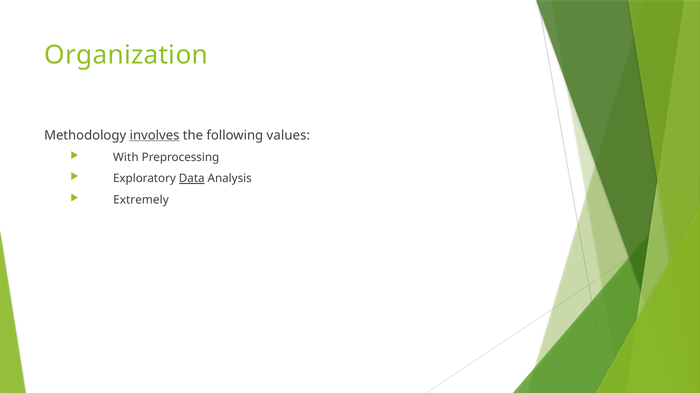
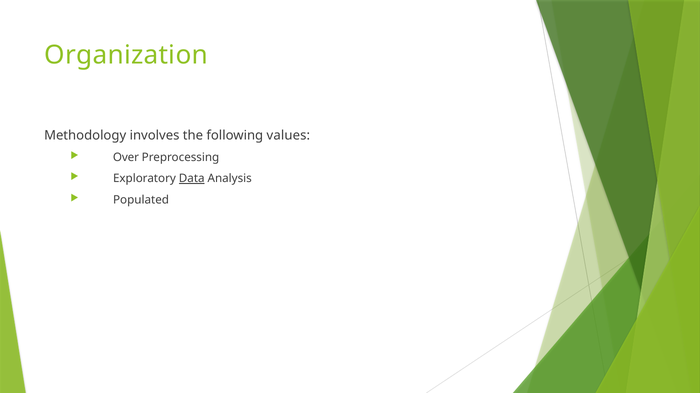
involves underline: present -> none (155, 135)
With: With -> Over (126, 158)
Extremely: Extremely -> Populated (141, 200)
